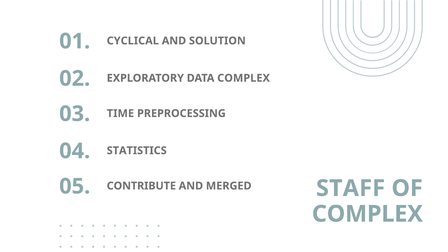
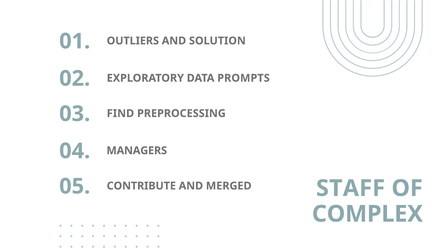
CYCLICAL: CYCLICAL -> OUTLIERS (133, 41)
DATA COMPLEX: COMPLEX -> PROMPTS (244, 78)
TIME: TIME -> FIND (120, 113)
STATISTICS: STATISTICS -> MANAGERS (137, 151)
